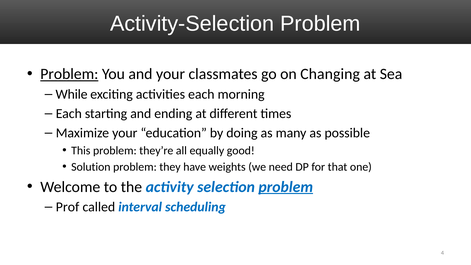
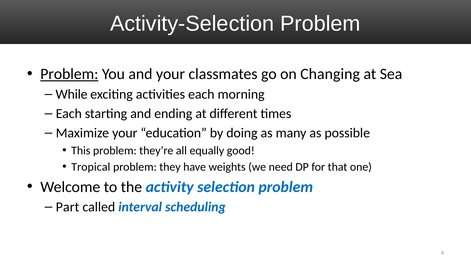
Solution: Solution -> Tropical (91, 167)
problem underline: present -> none (286, 187)
Prof: Prof -> Part (68, 207)
